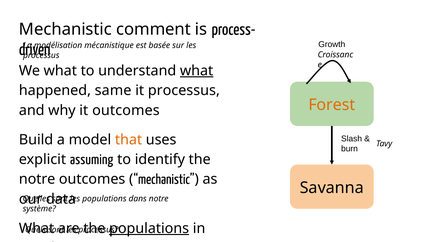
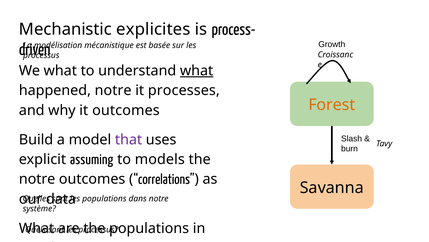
comment: comment -> explicites (153, 29)
happened same: same -> notre (113, 90)
it processus: processus -> processes (184, 90)
that colour: orange -> purple (129, 139)
identify: identify -> models (160, 159)
mechanistic: mechanistic -> correlations (164, 179)
populations underline: present -> none (149, 228)
